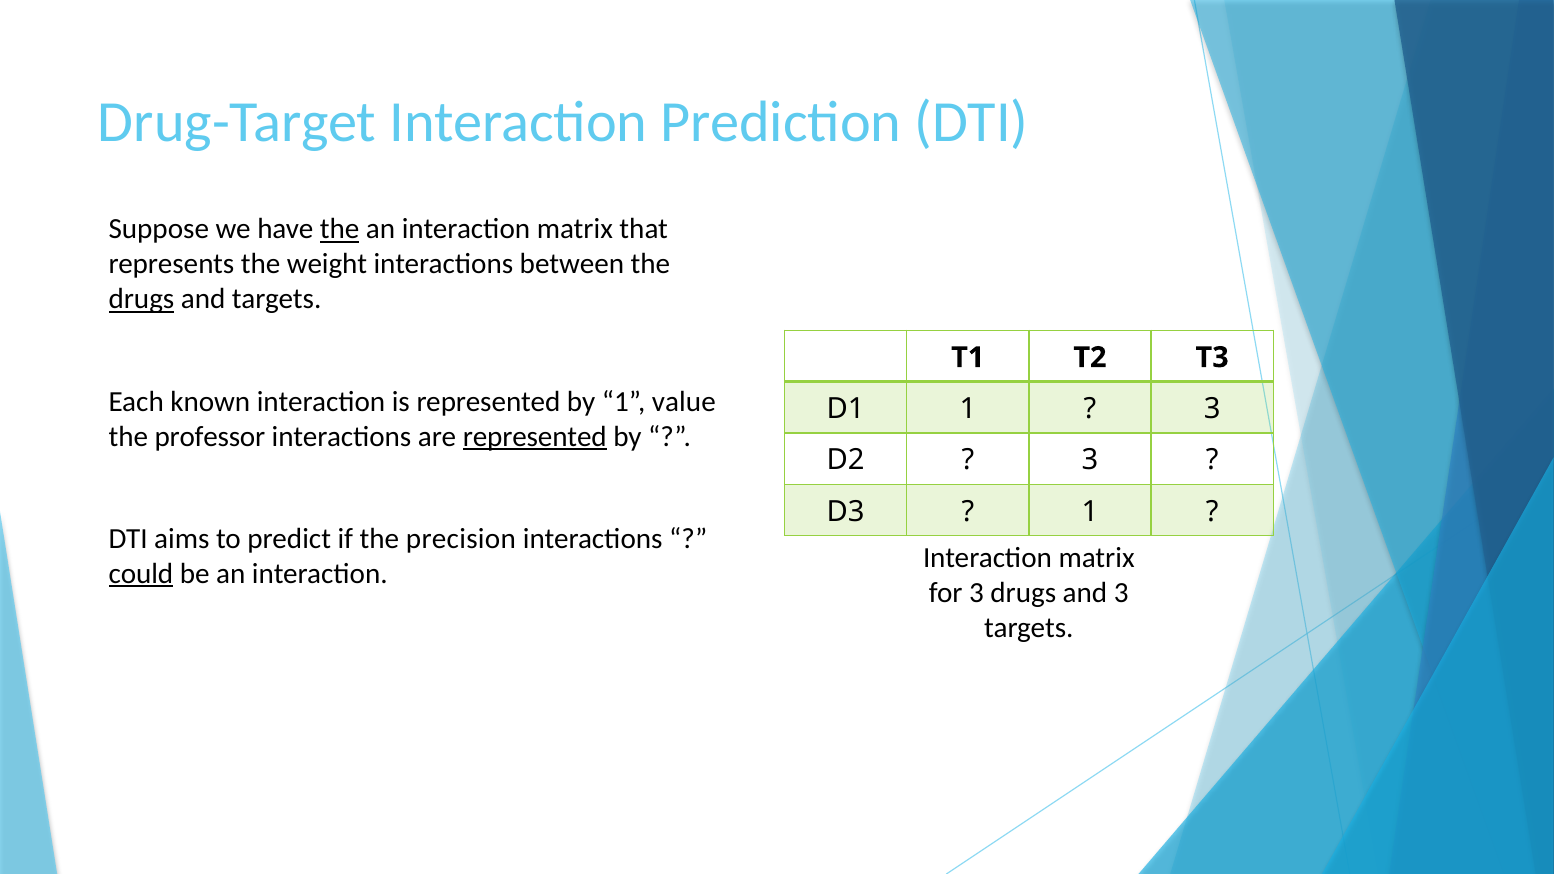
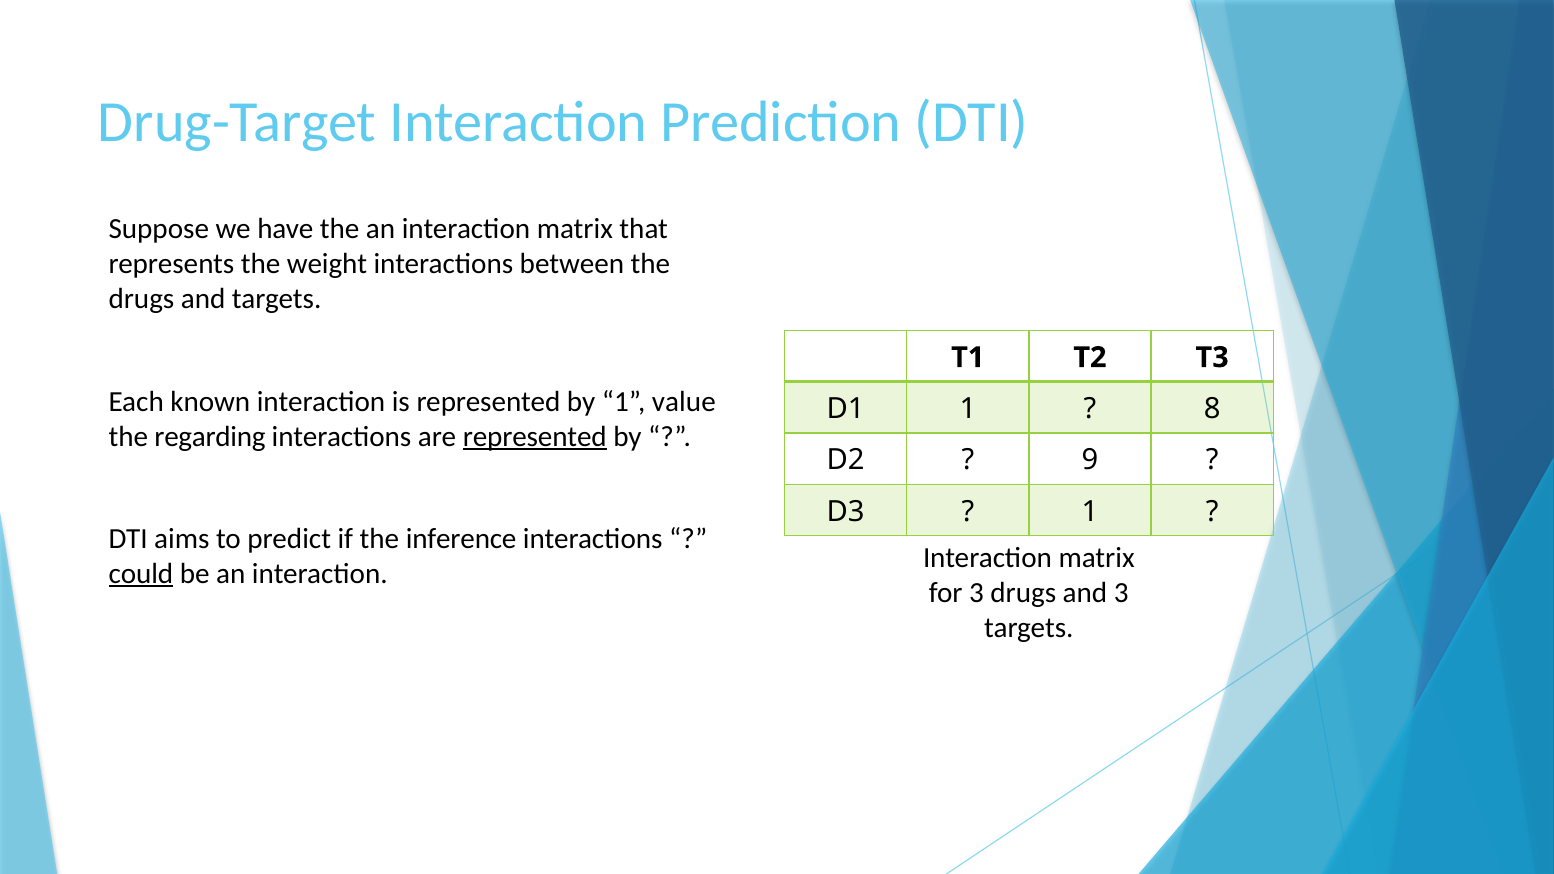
the underline: present -> none (340, 229)
drugs underline: present -> none (141, 299)
3: 3 -> 8 (1212, 409)
professor: professor -> regarding (210, 437)
3: 3 -> 9 (1090, 460)
precision: precision -> inference (461, 539)
